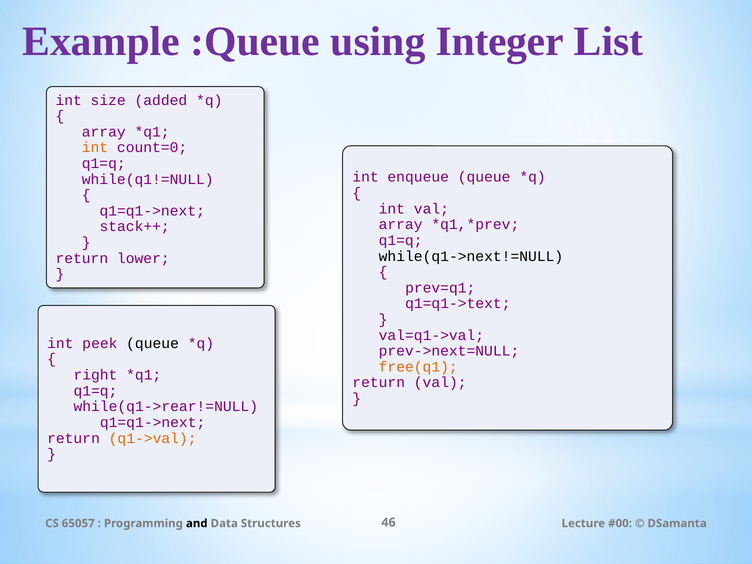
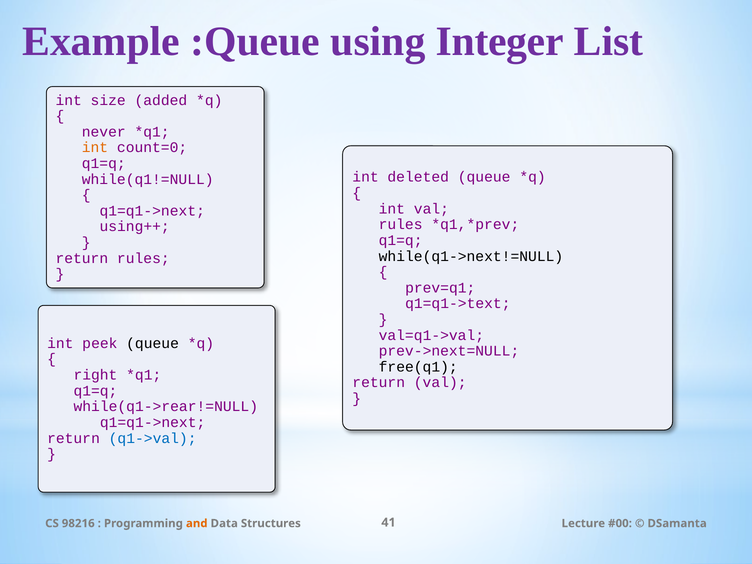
array: array -> never (104, 132)
enqueue: enqueue -> deleted (418, 177)
array: array -> rules (401, 225)
stack++: stack++ -> using++ (135, 227)
return lower: lower -> rules (143, 258)
free(q1 colour: orange -> black (418, 367)
q1->val colour: orange -> blue (153, 438)
65057: 65057 -> 98216 (78, 523)
and colour: black -> orange (197, 523)
46: 46 -> 41 (389, 522)
